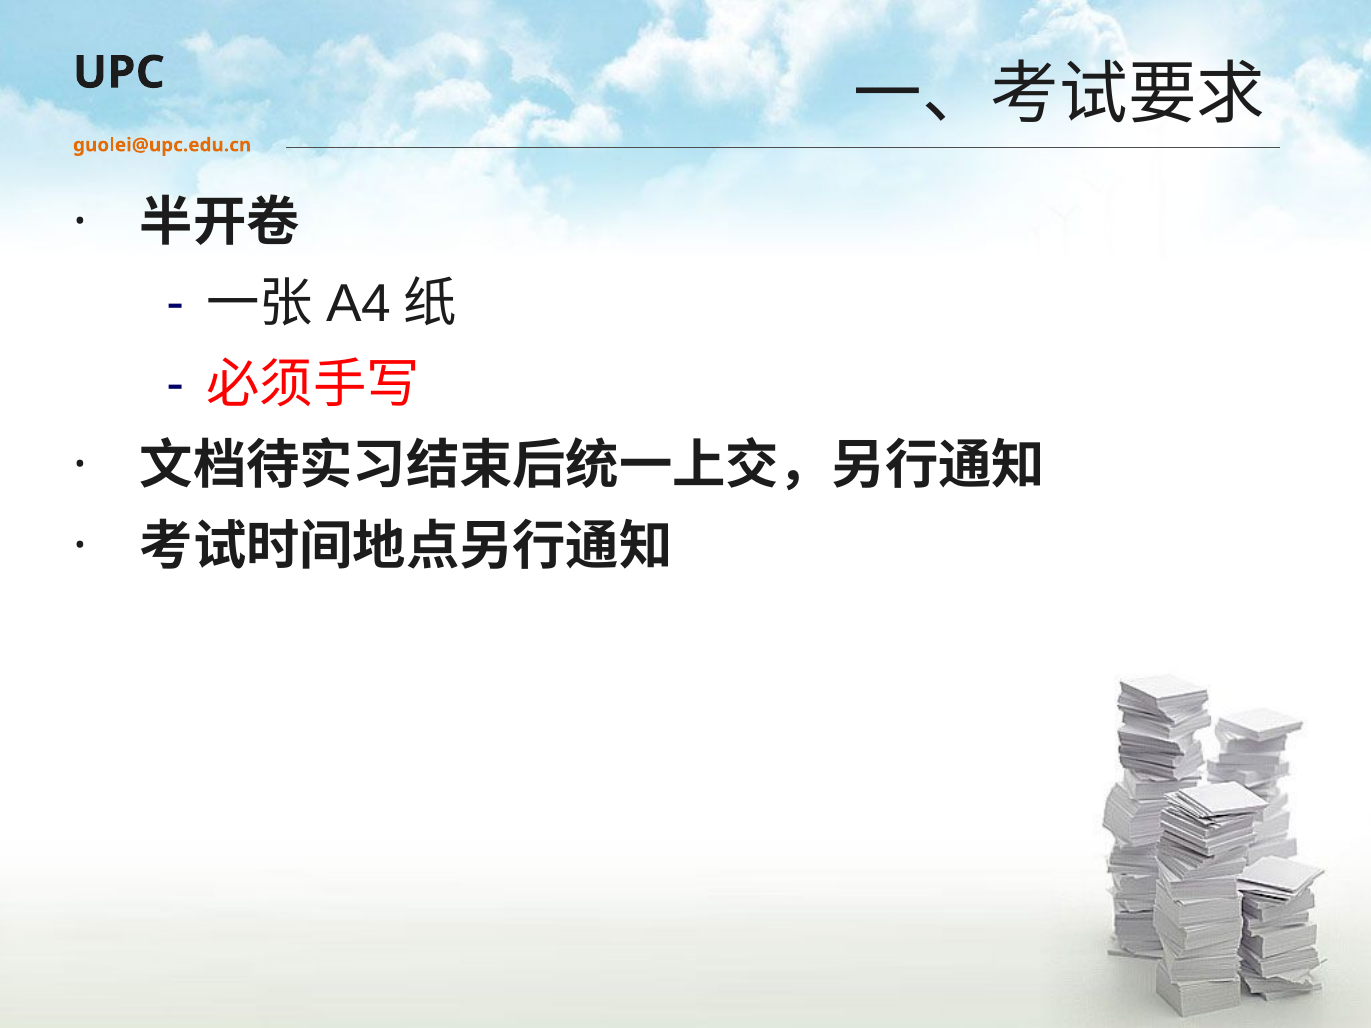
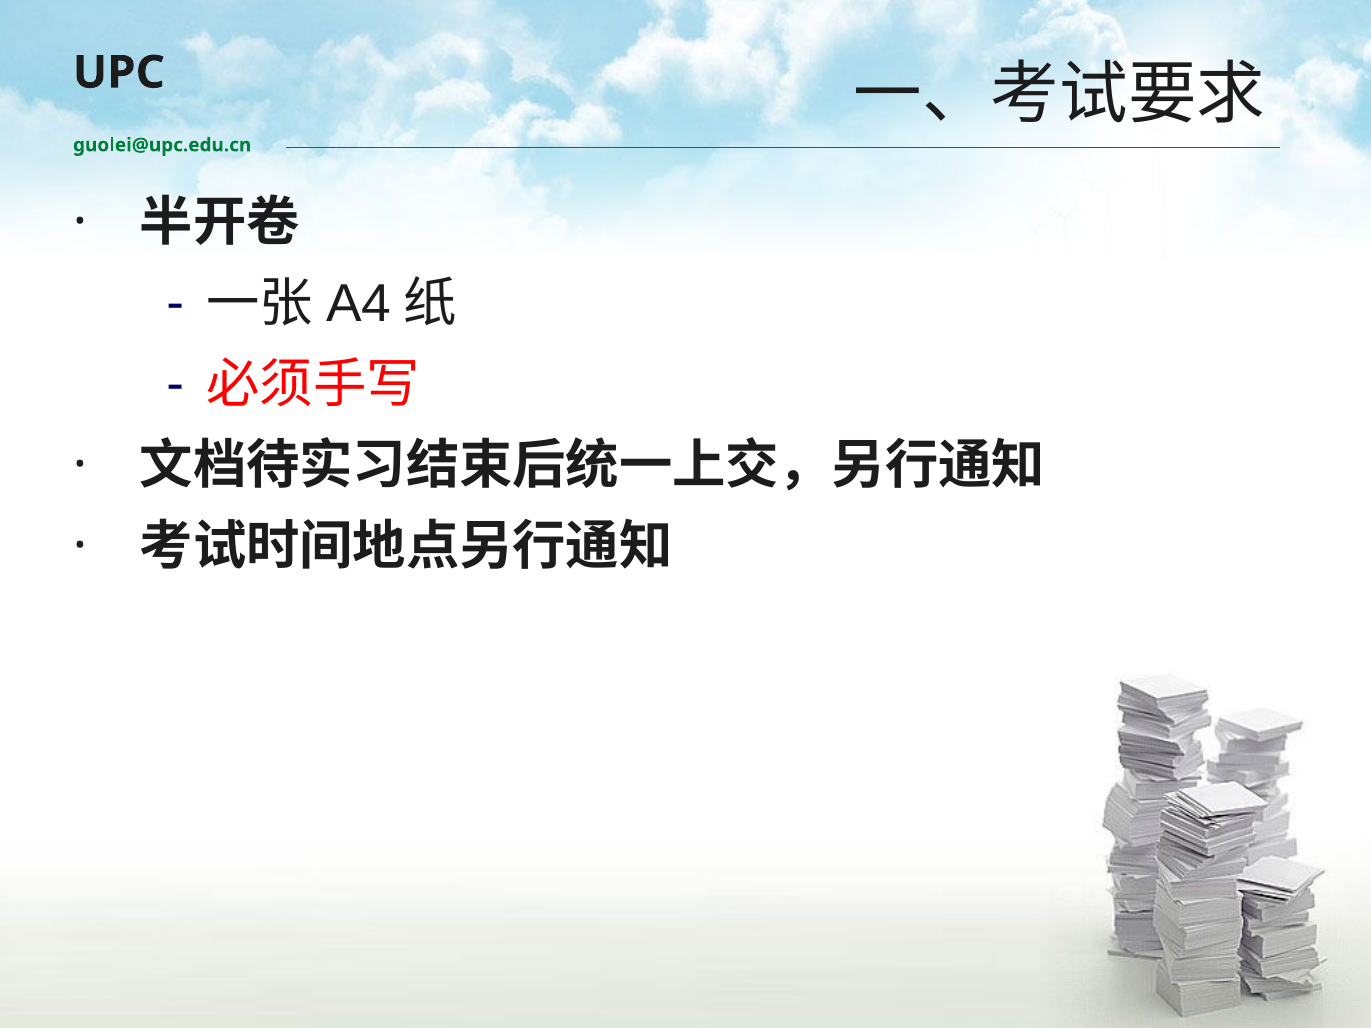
guolei@upc.edu.cn colour: orange -> green (162, 145)
